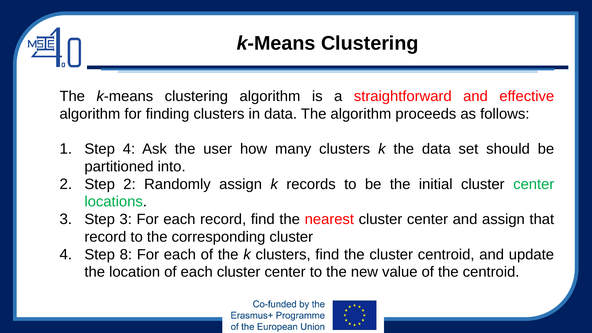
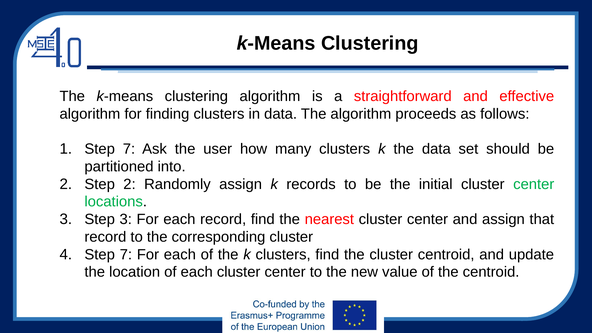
1 Step 4: 4 -> 7 (129, 149)
4 Step 8: 8 -> 7 (126, 254)
